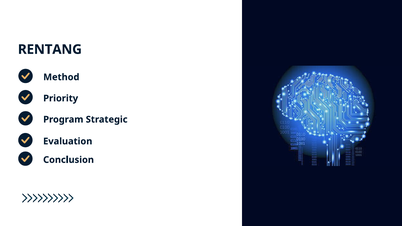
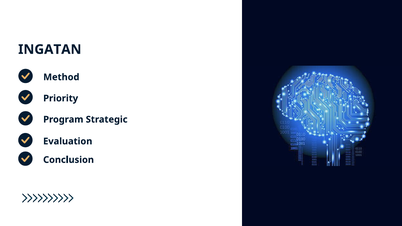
RENTANG: RENTANG -> INGATAN (50, 49)
